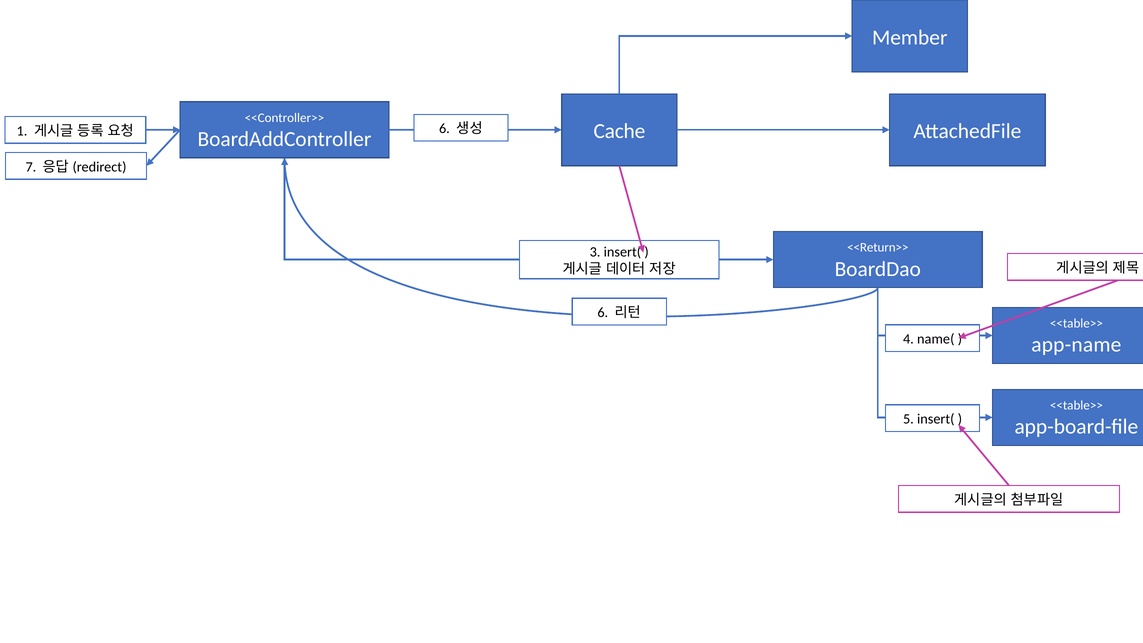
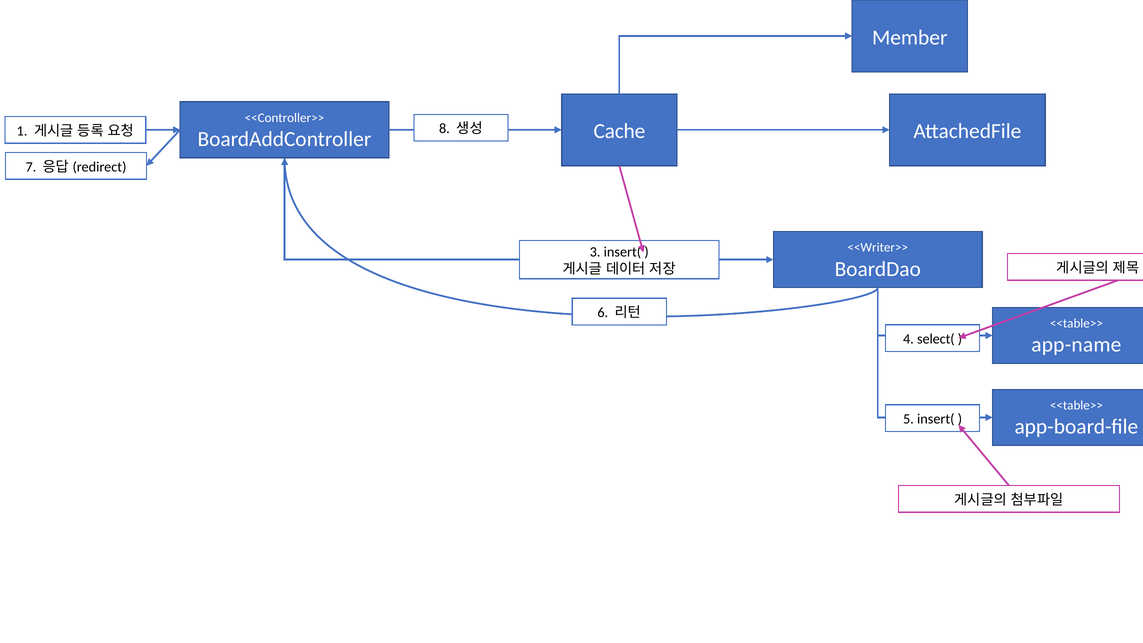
6: 6 -> 8 (444, 129)
<<Return>>: <<Return>> -> <<Writer>> (878, 248)
name(: name( -> select( (936, 339)
